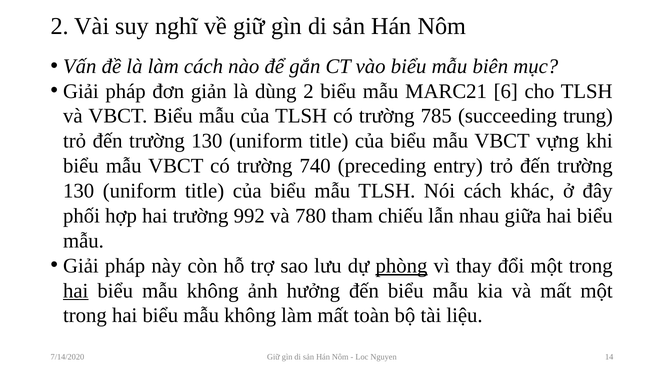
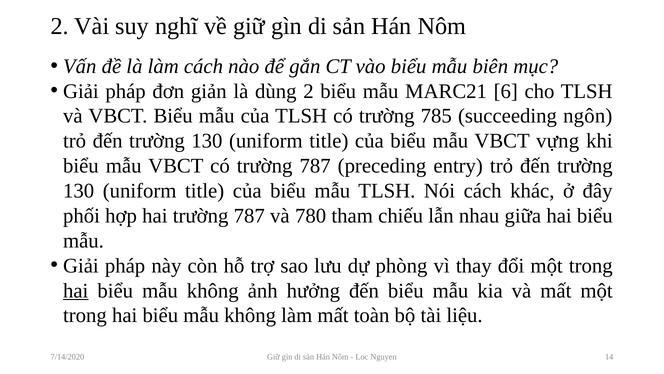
trung: trung -> ngôn (588, 116)
có trường 740: 740 -> 787 (315, 166)
hai trường 992: 992 -> 787 (249, 216)
phòng underline: present -> none (402, 265)
